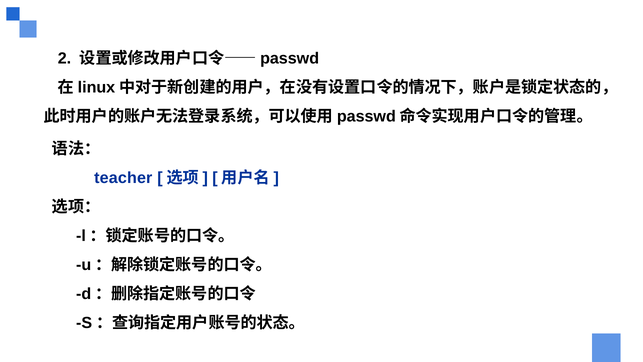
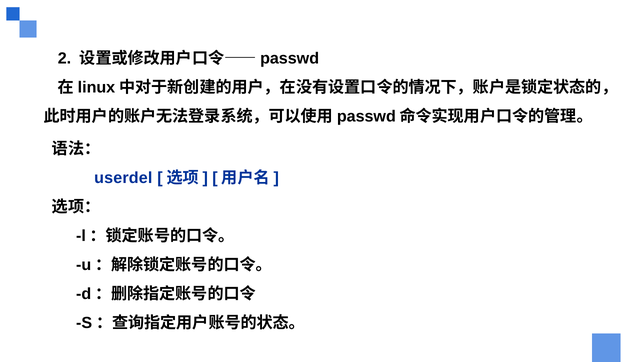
teacher: teacher -> userdel (123, 178)
